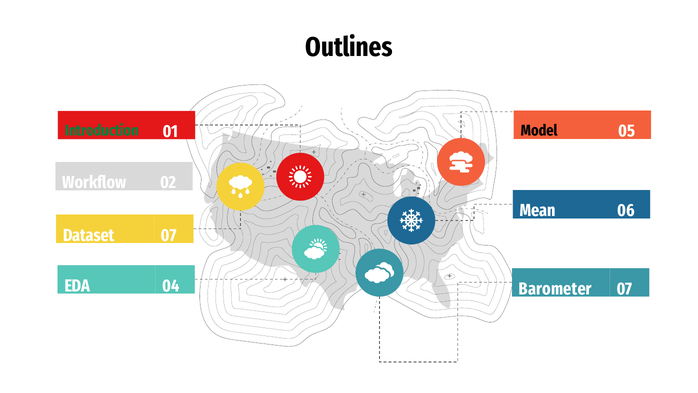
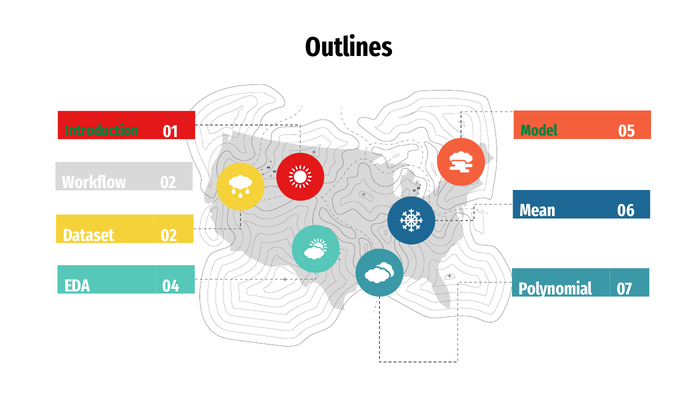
Model colour: black -> green (539, 130)
Dataset 07: 07 -> 02 (169, 235)
Barometer: Barometer -> Polynomial (556, 289)
